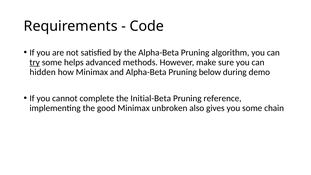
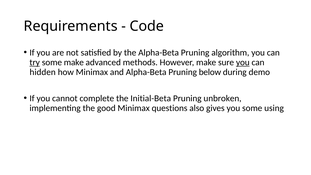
some helps: helps -> make (74, 62)
you underline: none -> present (243, 62)
reference: reference -> unbroken (223, 98)
unbroken: unbroken -> questions (170, 108)
chain: chain -> using (274, 108)
